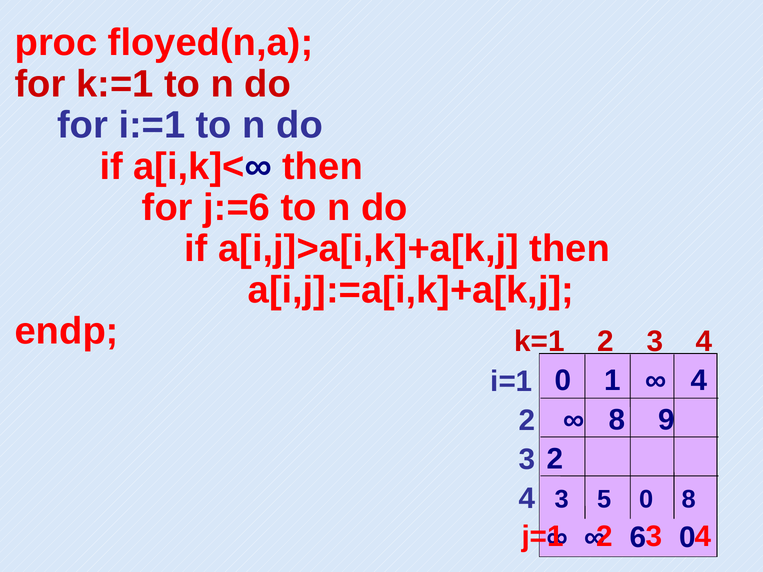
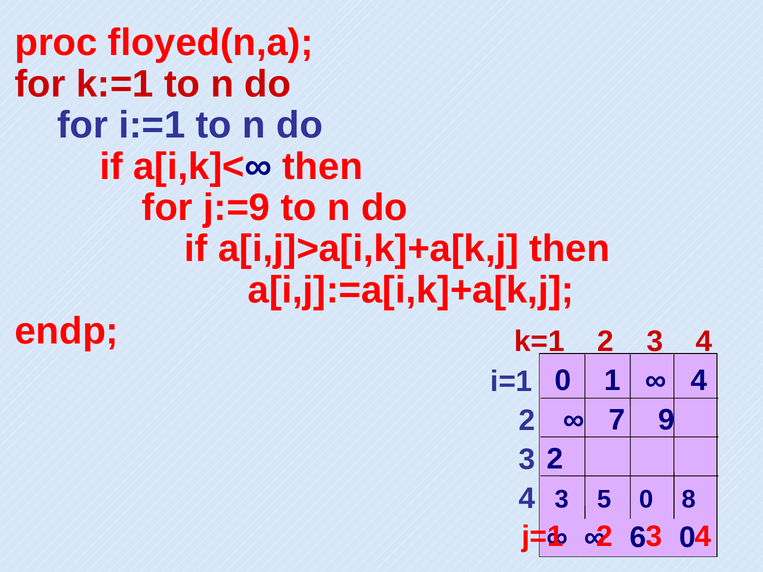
j:=6: j:=6 -> j:=9 (237, 208)
8: 8 -> 7 (617, 420)
